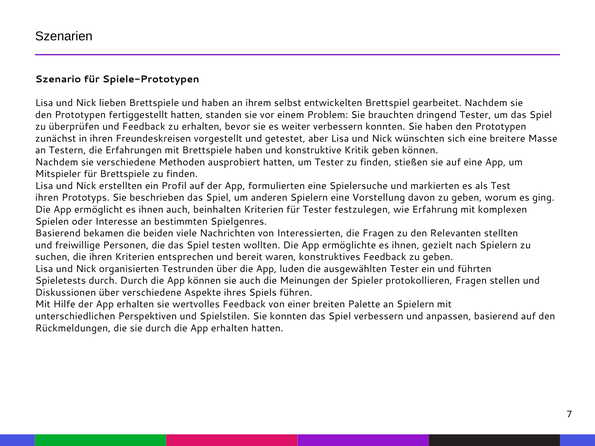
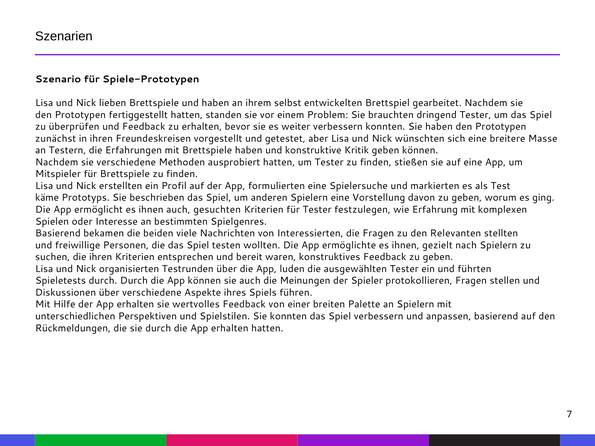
ihren: ihren -> käme (47, 198)
beinhalten: beinhalten -> gesuchten (217, 210)
